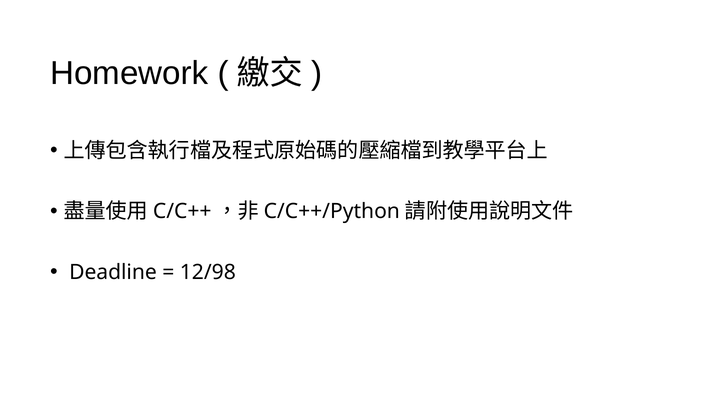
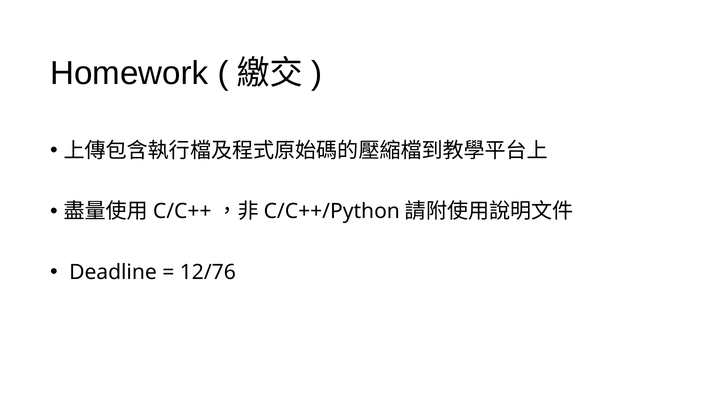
12/98: 12/98 -> 12/76 (208, 272)
